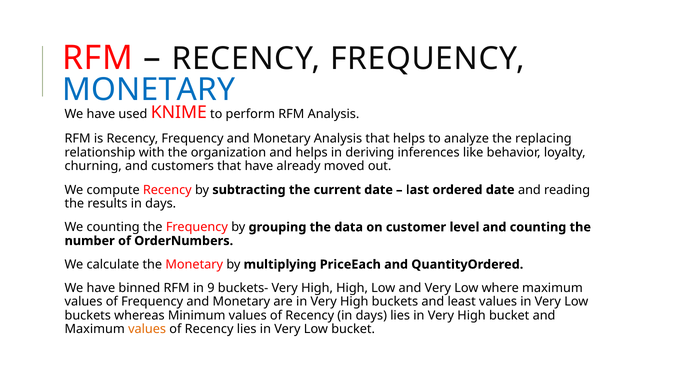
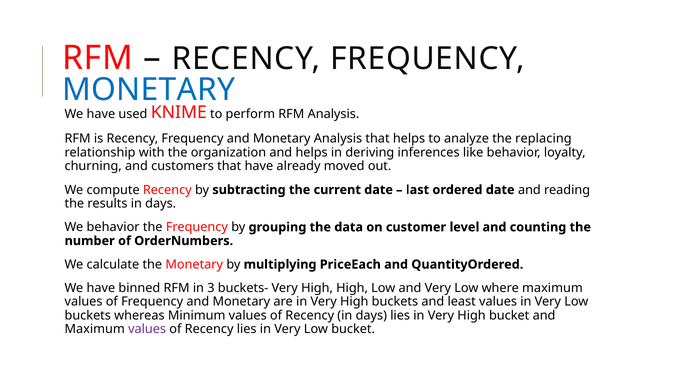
We counting: counting -> behavior (113, 227)
9: 9 -> 3 (211, 288)
values colour: orange -> purple (147, 330)
